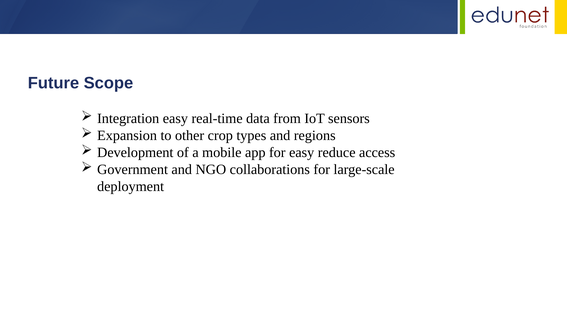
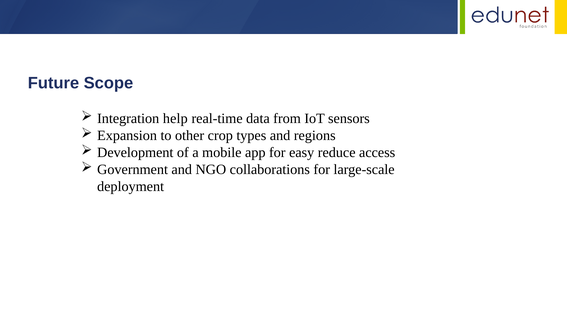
Integration easy: easy -> help (175, 118)
